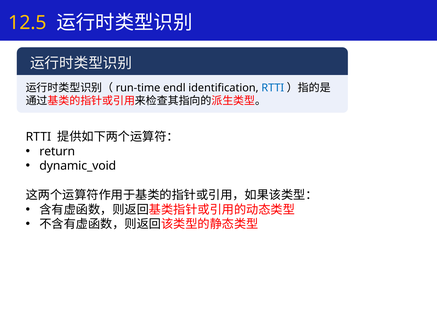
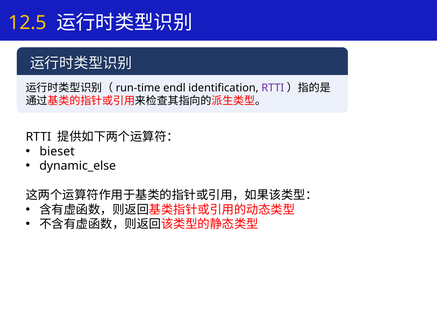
RTTI colour: blue -> purple (273, 88)
return: return -> bieset (57, 151)
dynamic_void: dynamic_void -> dynamic_else (78, 166)
